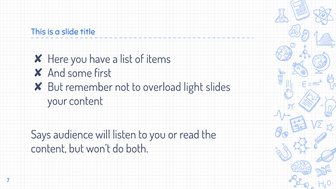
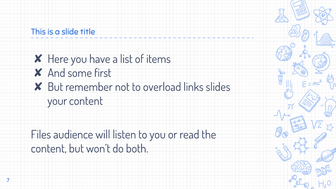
light: light -> links (193, 87)
Says: Says -> Files (41, 135)
